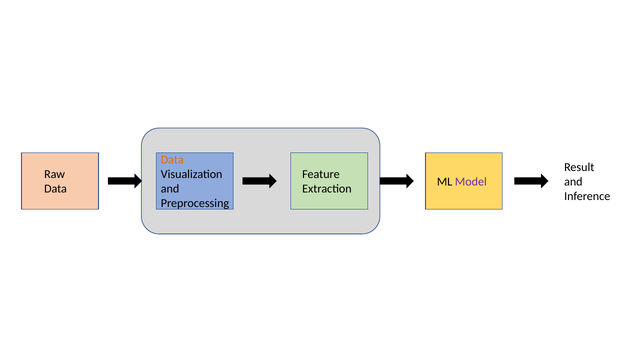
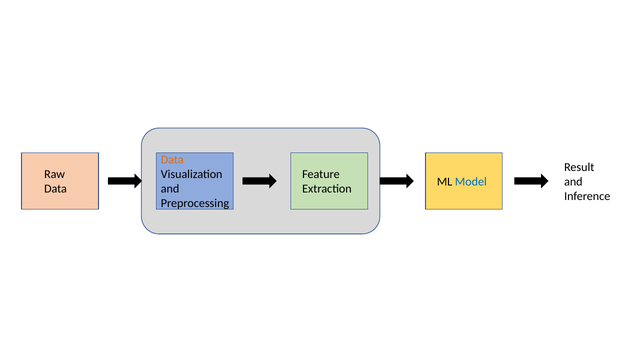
Model colour: purple -> blue (471, 182)
